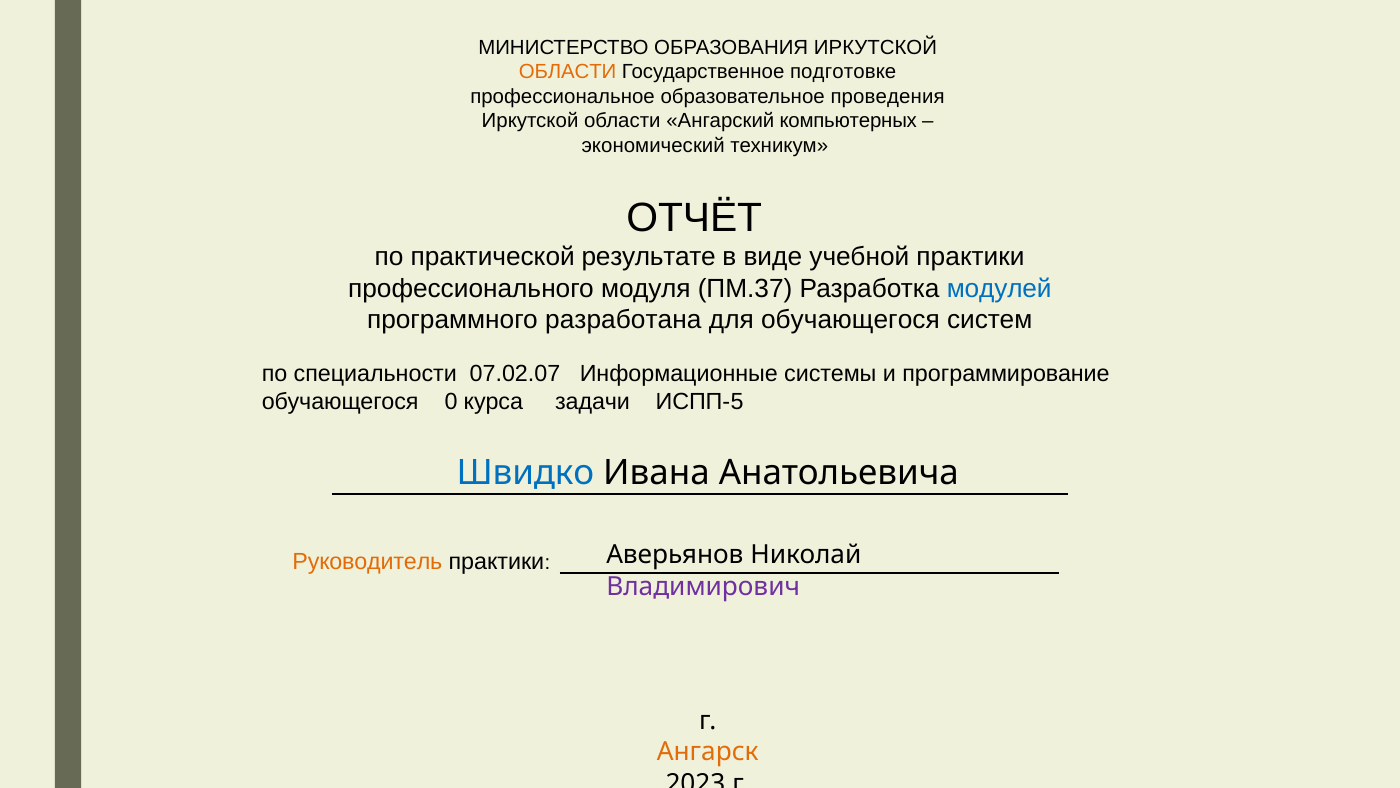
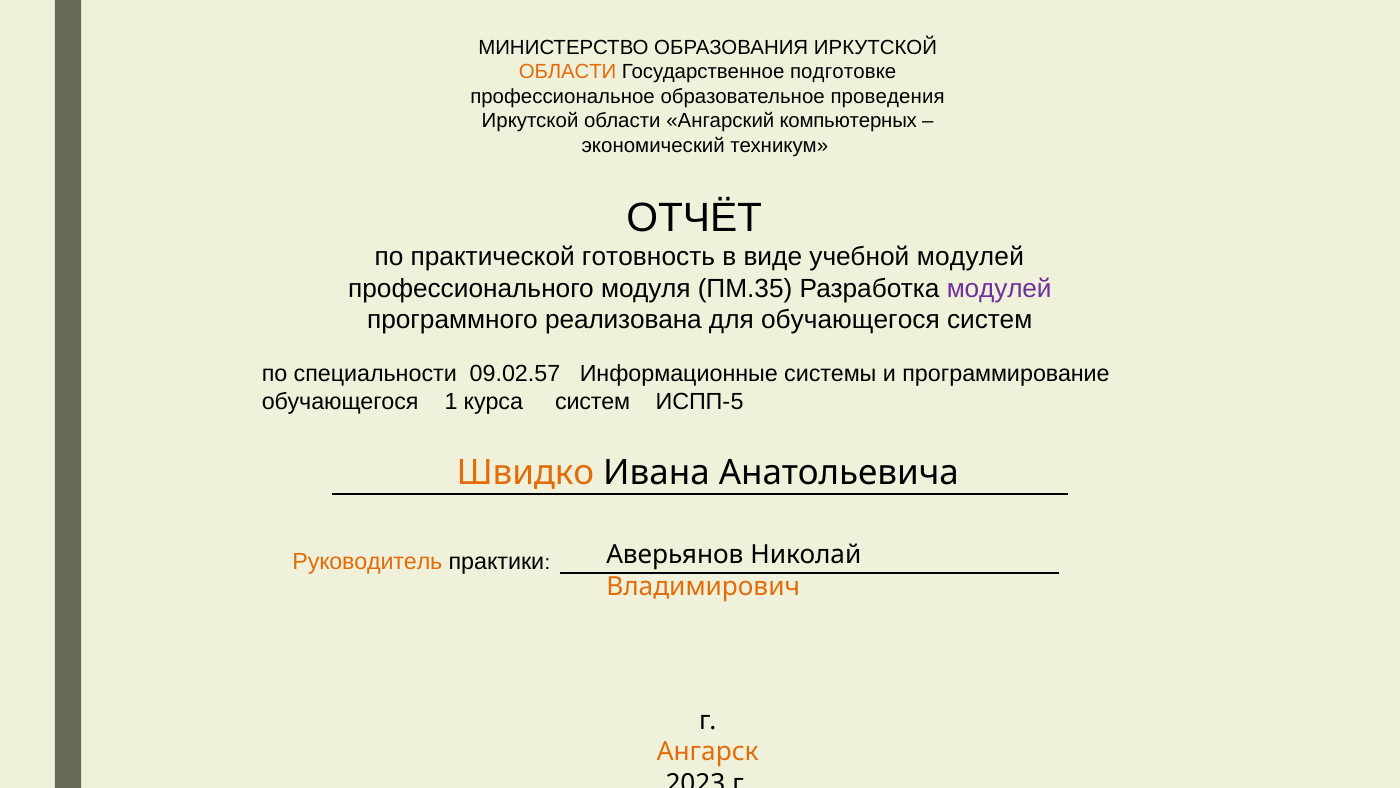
результате: результате -> готовность (649, 257)
учебной практики: практики -> модулей (970, 257)
ПМ.37: ПМ.37 -> ПМ.35 (745, 289)
модулей colour: blue -> purple (999, 289)
разработана: разработана -> реализована (623, 320)
07.02.07: 07.02.07 -> 09.02.57 (515, 373)
0: 0 -> 1 (451, 401)
курса задачи: задачи -> систем (593, 401)
Швидко colour: blue -> orange (525, 472)
Владимирович colour: purple -> orange (703, 586)
